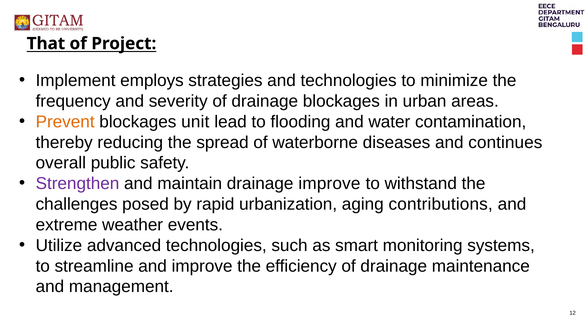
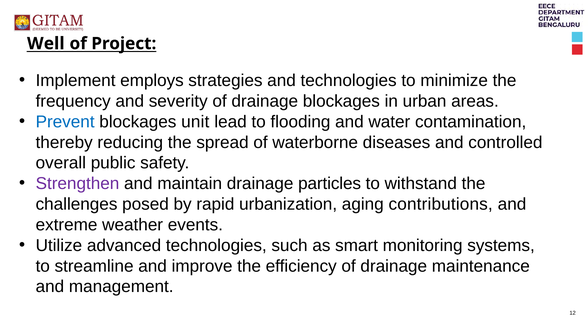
That: That -> Well (46, 43)
Prevent colour: orange -> blue (65, 122)
continues: continues -> controlled (505, 142)
drainage improve: improve -> particles (330, 183)
